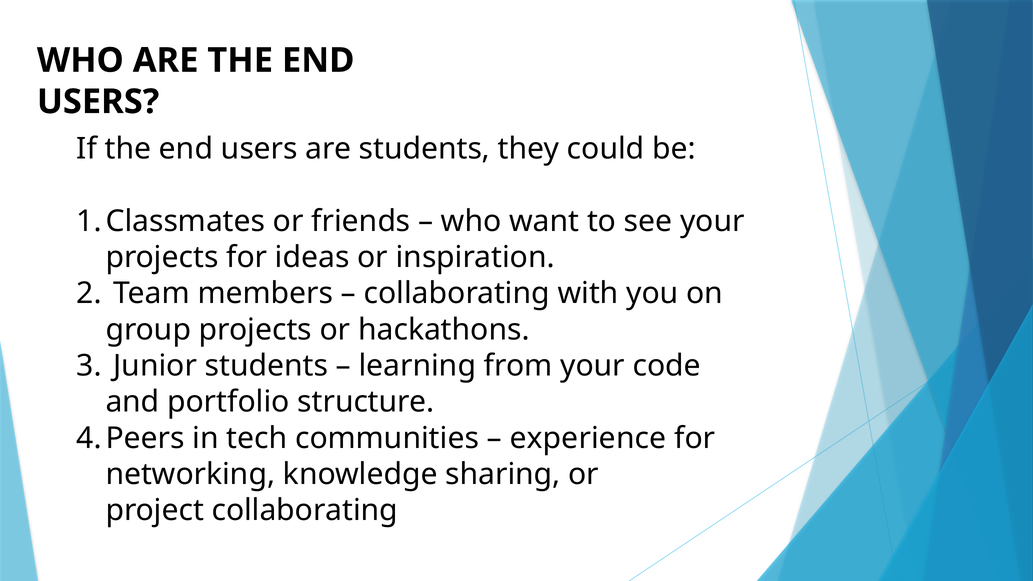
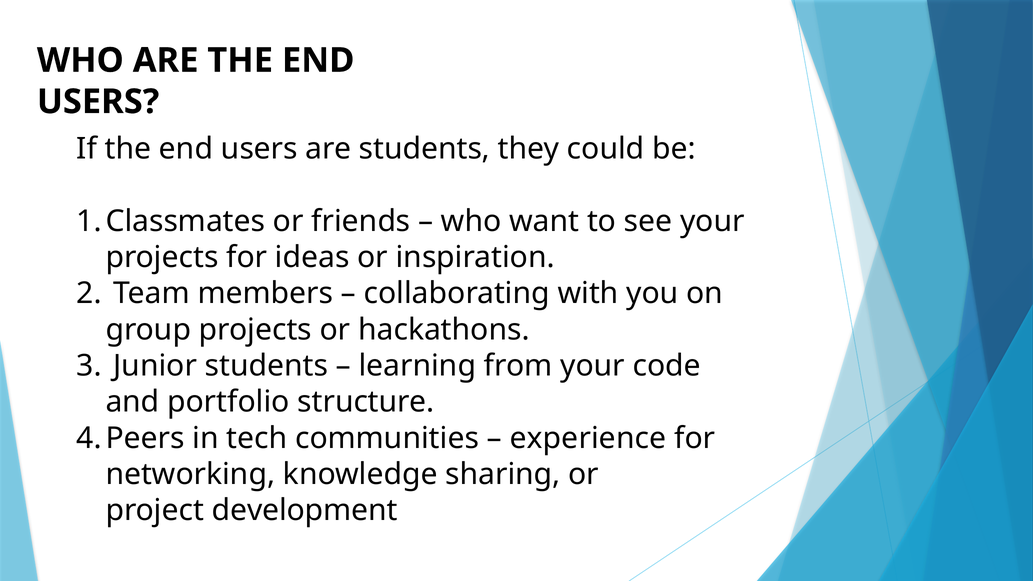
project collaborating: collaborating -> development (305, 511)
